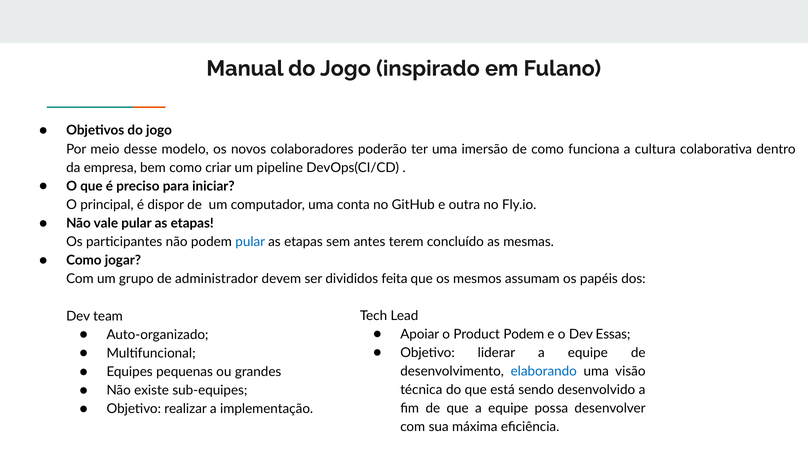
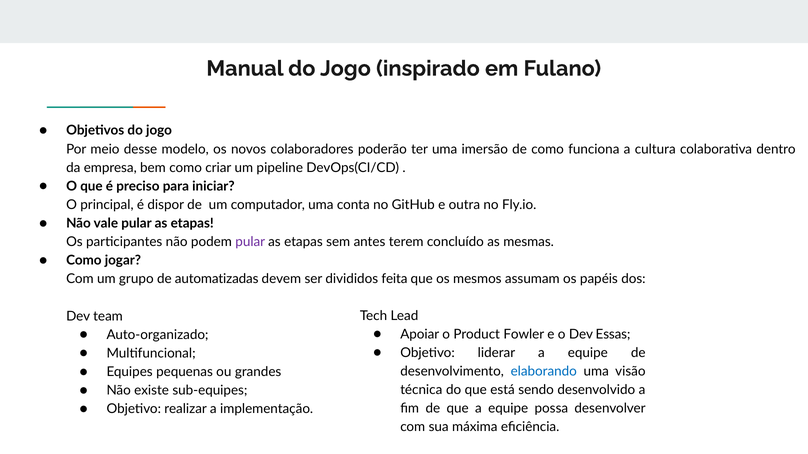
pular colour: blue -> purple (250, 242)
administrador: administrador -> automatizadas (217, 279)
Product Podem: Podem -> Fowler (524, 335)
